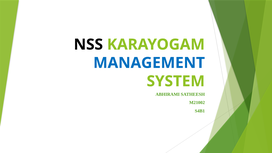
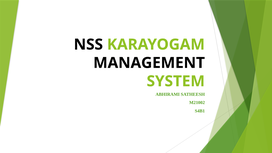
MANAGEMENT colour: blue -> black (149, 63)
